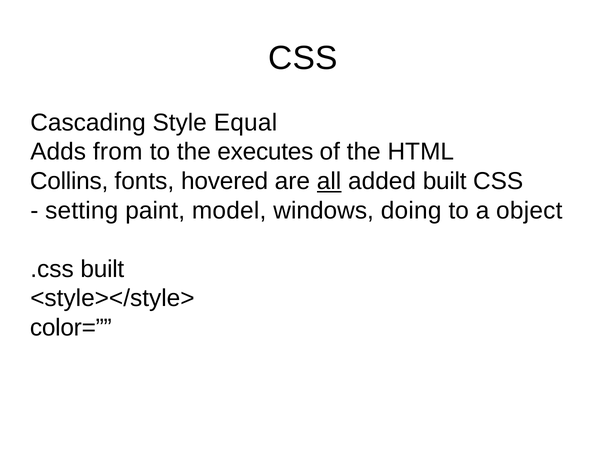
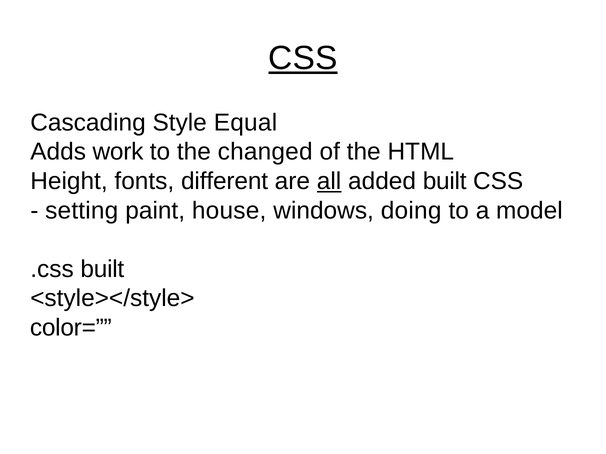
CSS underline: none -> present (303, 58)
from: from -> work (118, 152)
executes: executes -> changed (265, 152)
Collins: Collins -> Height (69, 181)
hovered: hovered -> different (225, 181)
model: model -> house (229, 211)
object: object -> model (529, 211)
